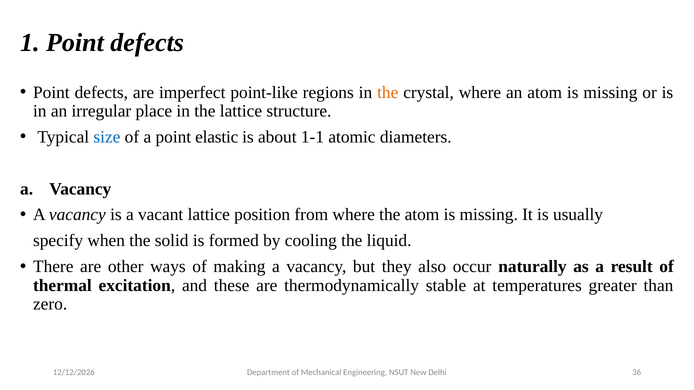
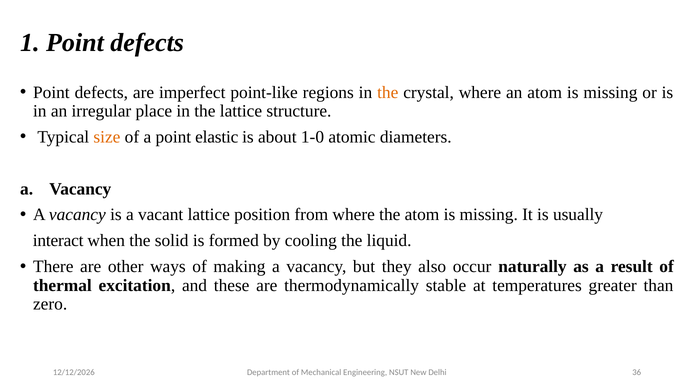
size colour: blue -> orange (107, 137)
1-1: 1-1 -> 1-0 (313, 137)
specify: specify -> interact (58, 241)
